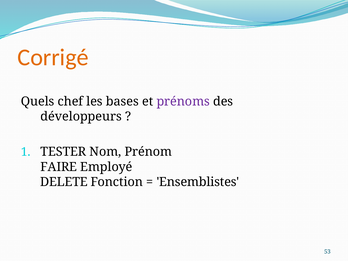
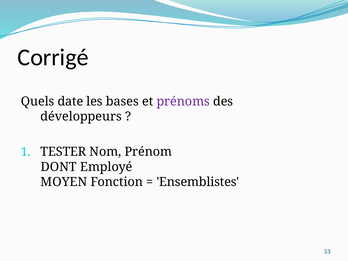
Corrigé colour: orange -> black (53, 57)
chef: chef -> date (70, 101)
FAIRE: FAIRE -> DONT (59, 167)
DELETE: DELETE -> MOYEN (64, 182)
